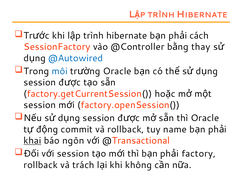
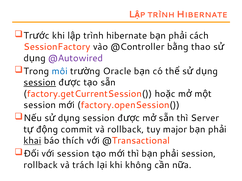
thay: thay -> thao (201, 47)
@Autowired colour: blue -> purple (76, 58)
session underline: none -> present (40, 83)
thì Oracle: Oracle -> Server (205, 118)
name: name -> major (175, 130)
ngôn: ngôn -> thích (73, 141)
factory: factory -> session (199, 154)
